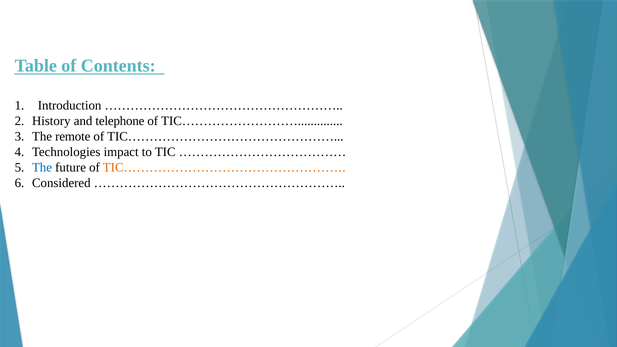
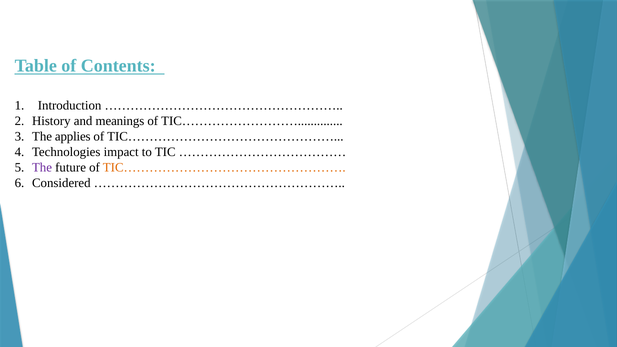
telephone: telephone -> meanings (120, 121)
remote: remote -> applies (73, 137)
The colour: blue -> purple (42, 167)
